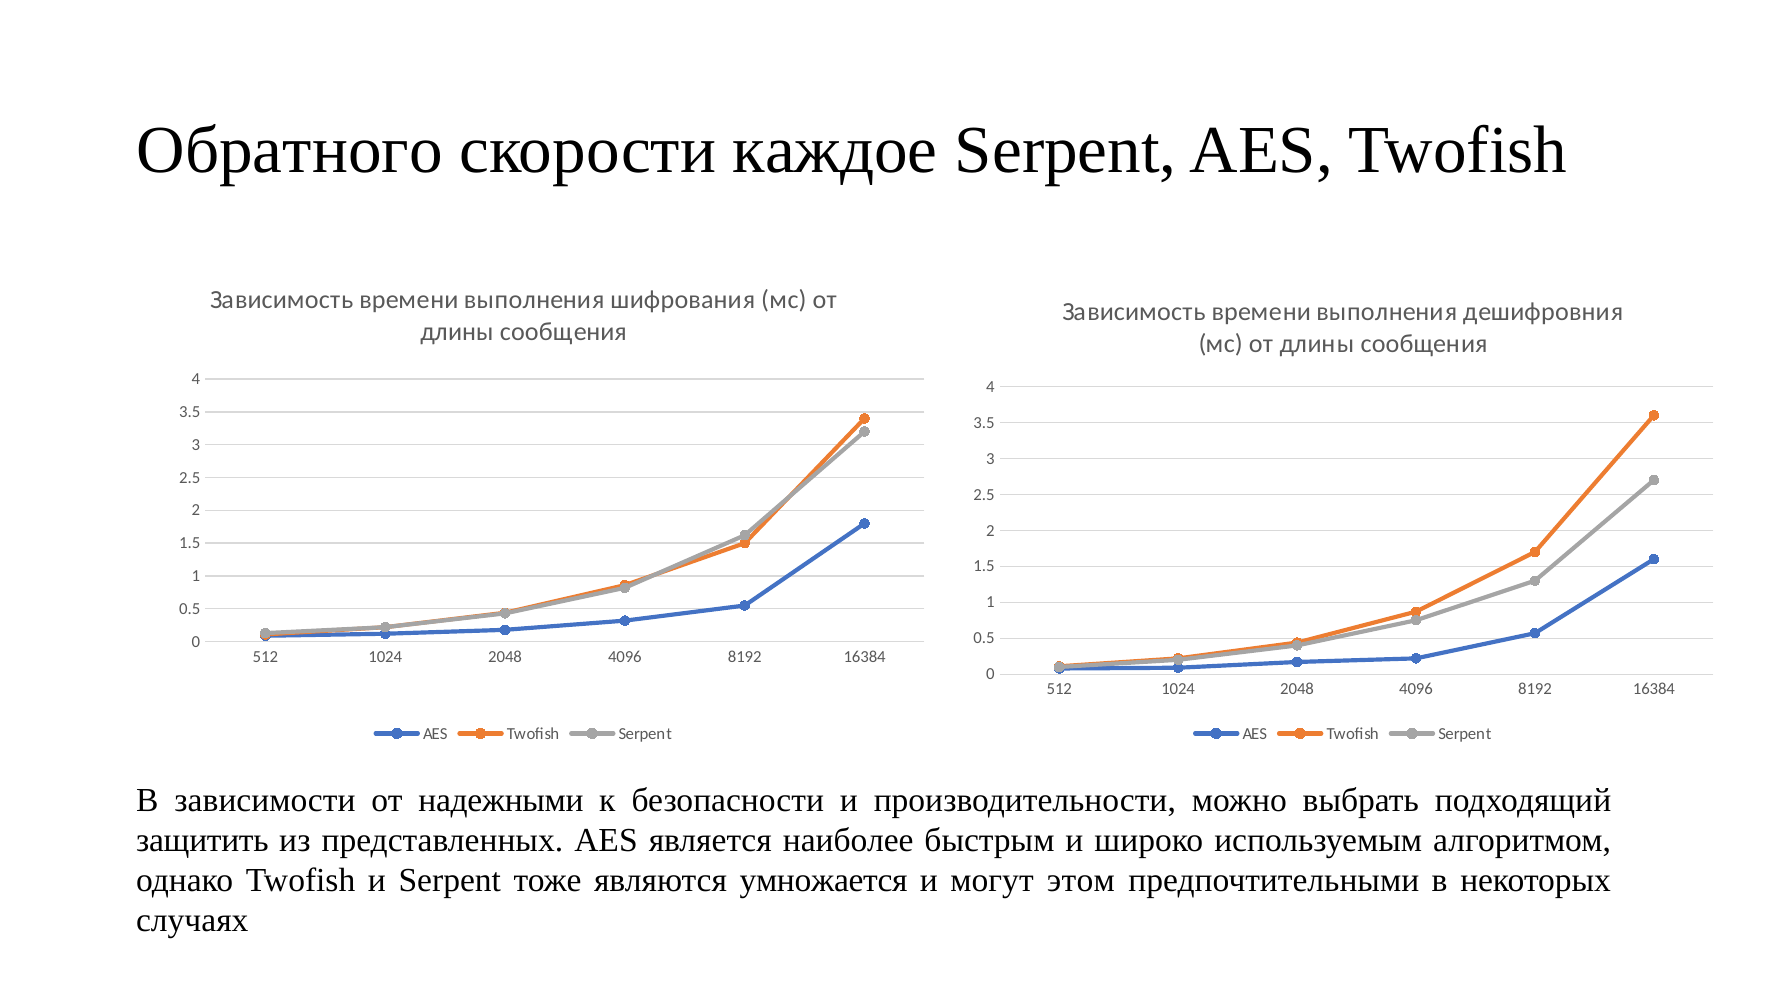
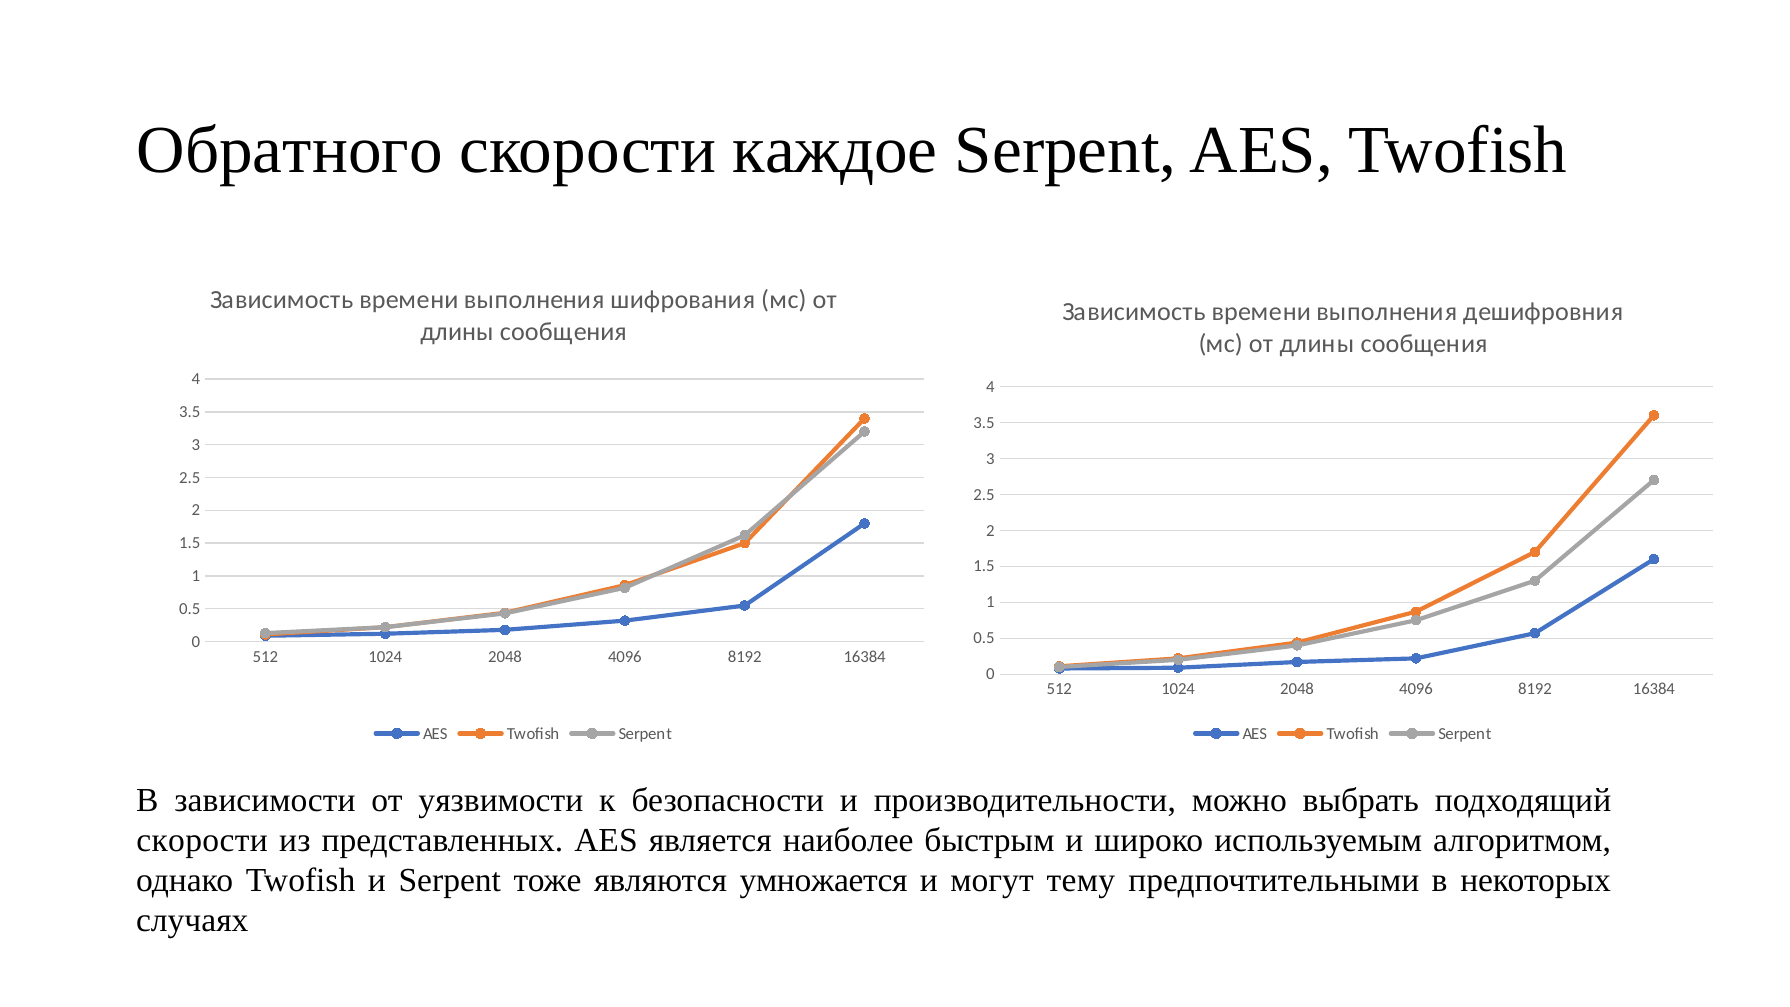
надежными: надежными -> уязвимости (501, 800)
защитить: защитить -> скорости (202, 840)
этом: этом -> тему (1081, 881)
